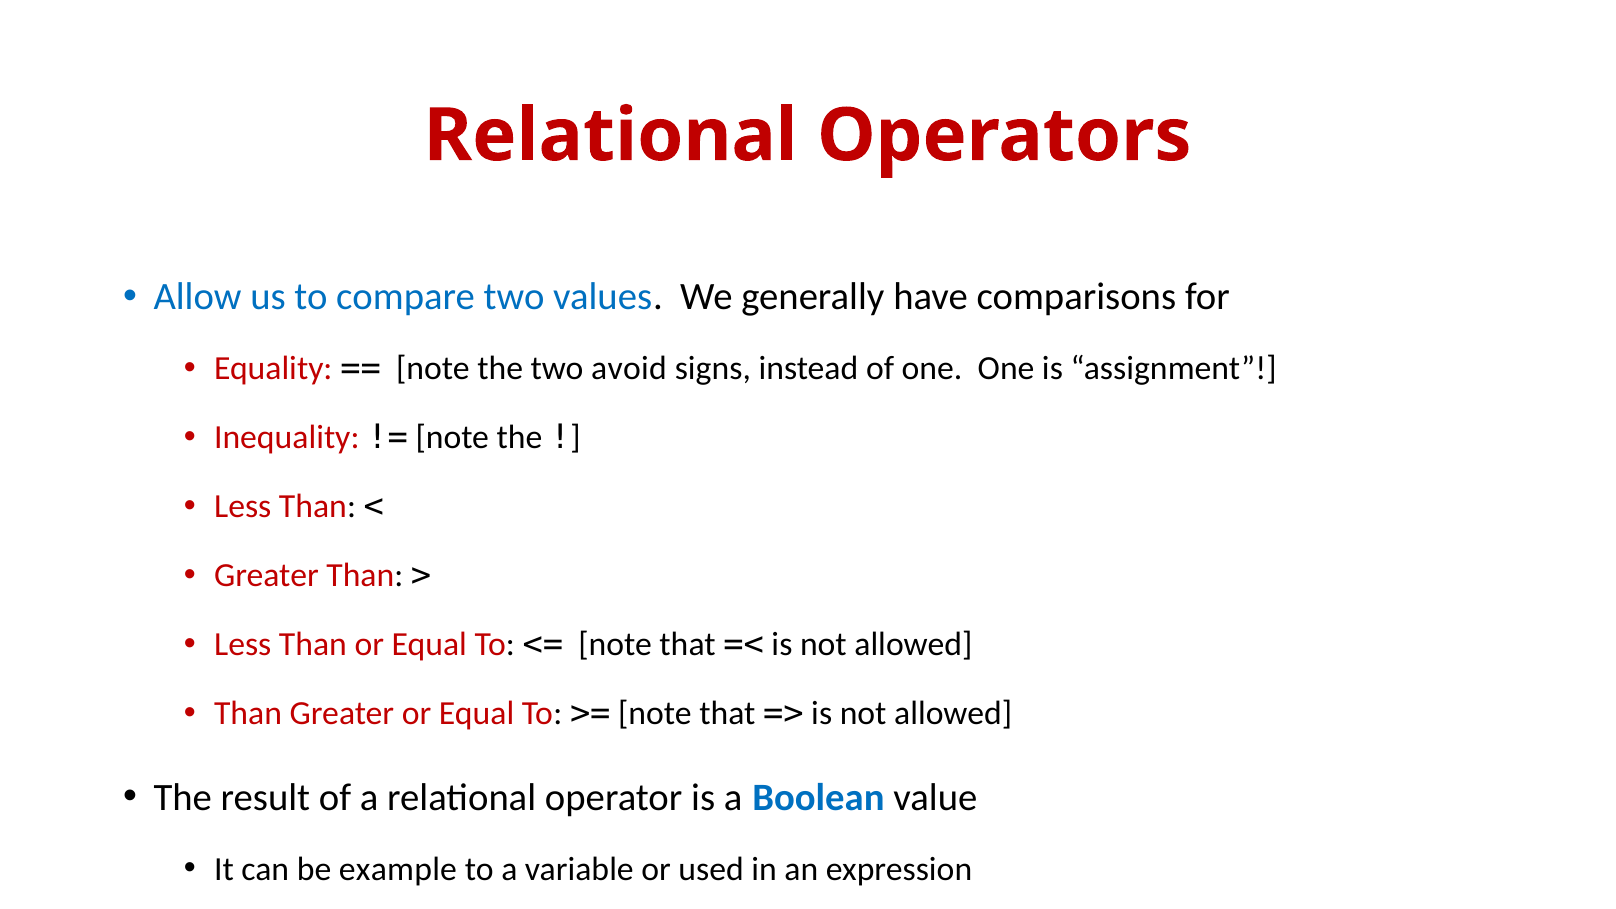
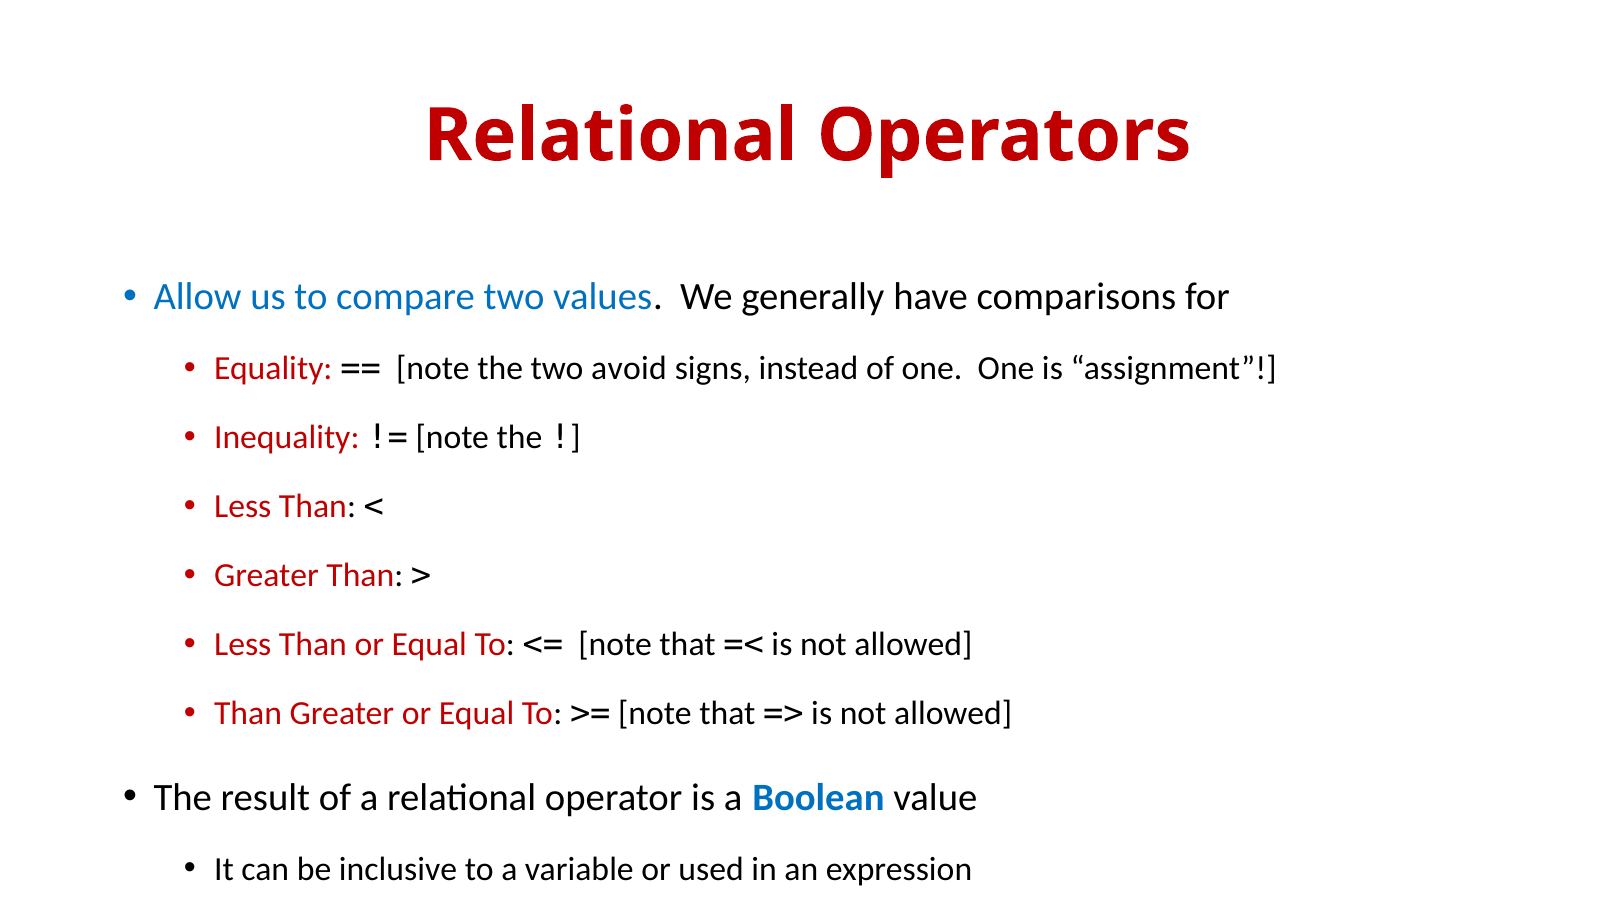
example: example -> inclusive (398, 869)
